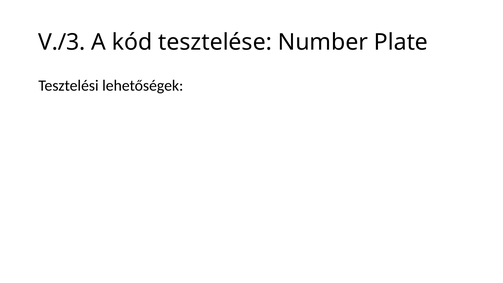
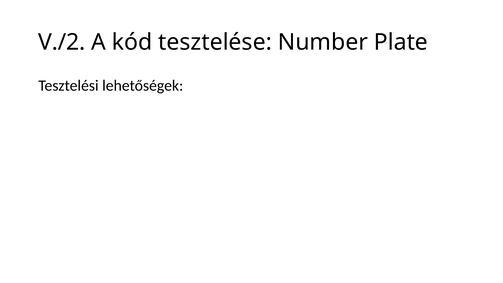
V./3: V./3 -> V./2 (62, 42)
